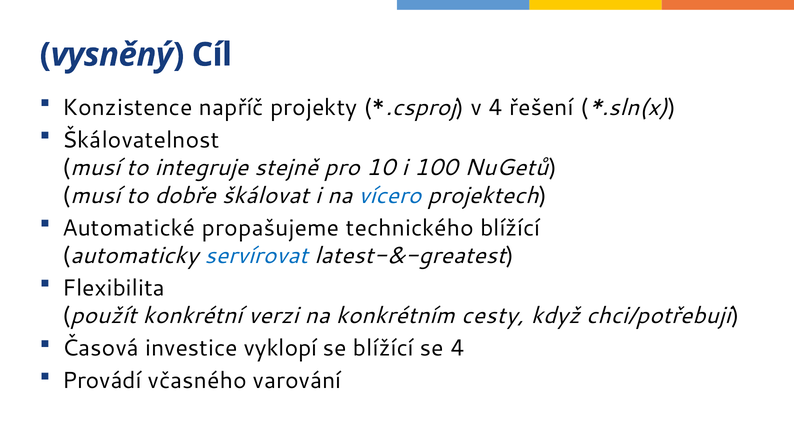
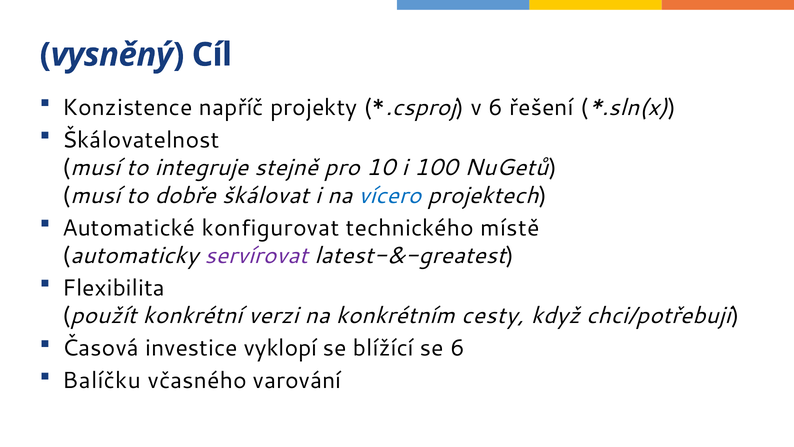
v 4: 4 -> 6 (495, 107)
propašujeme: propašujeme -> konfigurovat (271, 228)
technického blížící: blížící -> místě (510, 228)
servírovat colour: blue -> purple (256, 255)
se 4: 4 -> 6 (458, 348)
Provádí: Provádí -> Balíčku (102, 380)
